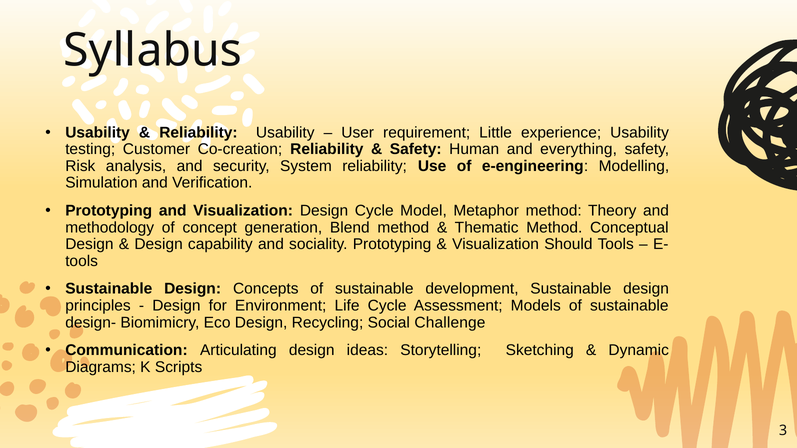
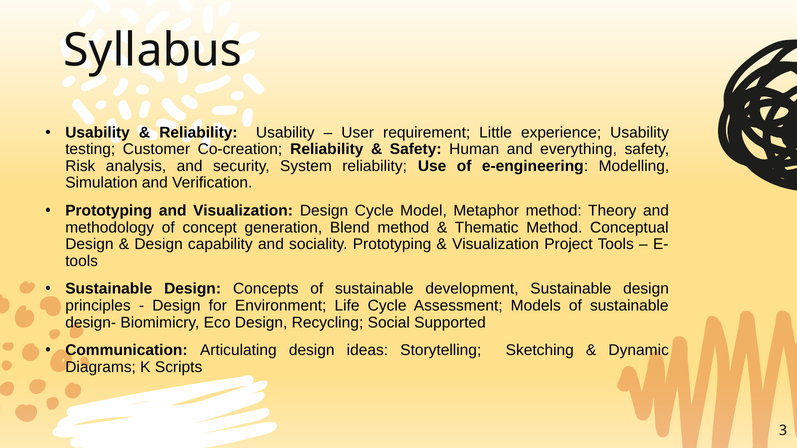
Should: Should -> Project (568, 244)
Challenge: Challenge -> Supported (450, 323)
